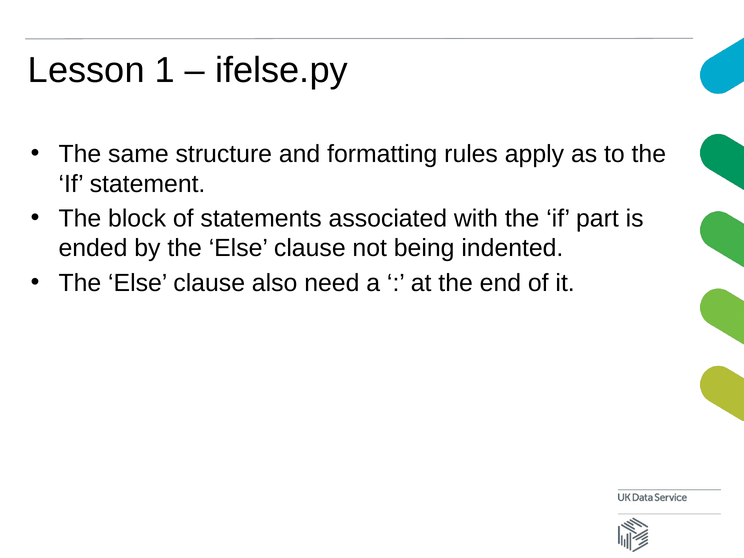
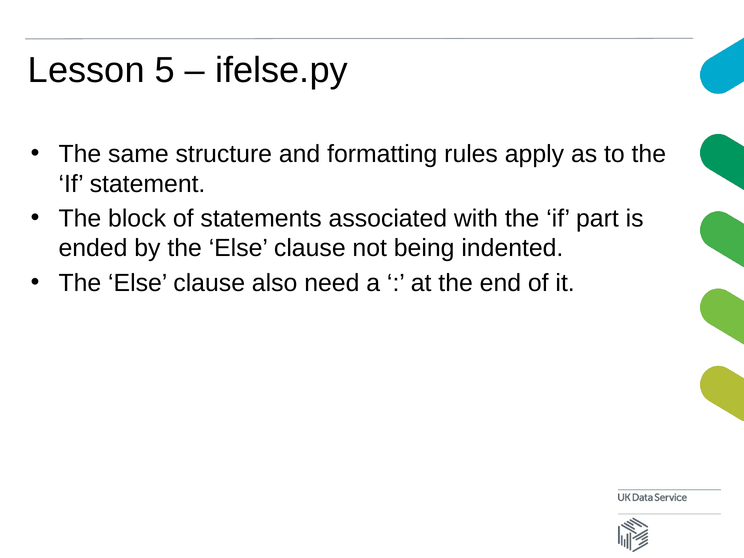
1: 1 -> 5 (165, 70)
